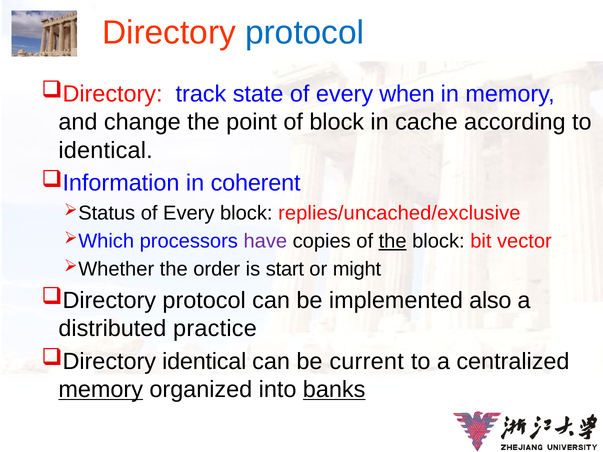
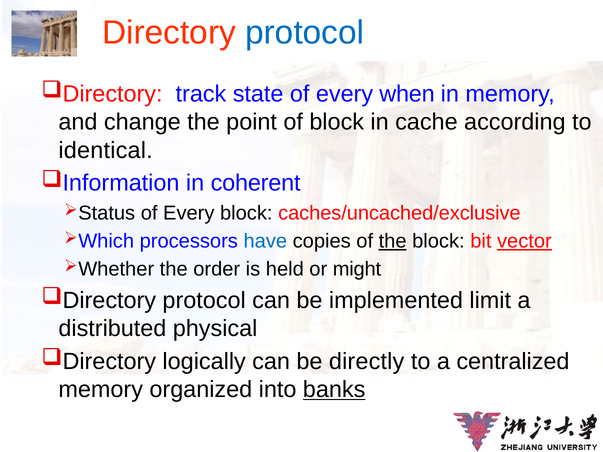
replies/uncached/exclusive: replies/uncached/exclusive -> caches/uncached/exclusive (399, 213)
have colour: purple -> blue (265, 241)
vector underline: none -> present (524, 241)
start: start -> held (285, 269)
also: also -> limit (490, 300)
practice: practice -> physical (215, 329)
identical: identical -> logically (204, 361)
current: current -> directly (367, 361)
memory underline: present -> none (101, 390)
